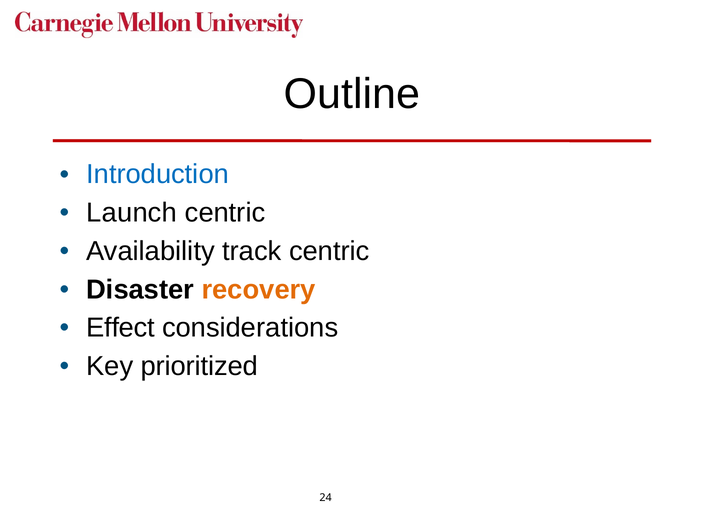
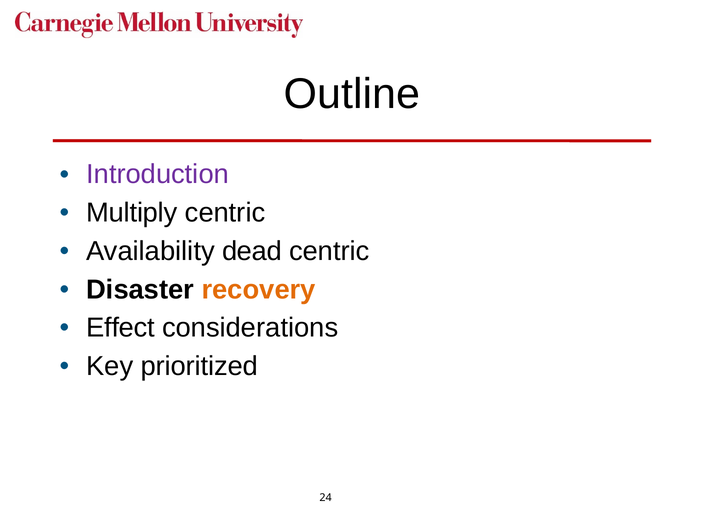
Introduction colour: blue -> purple (158, 174)
Launch: Launch -> Multiply (132, 213)
track: track -> dead (252, 251)
